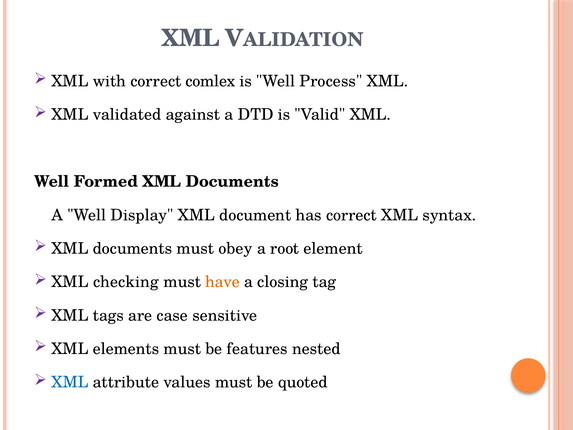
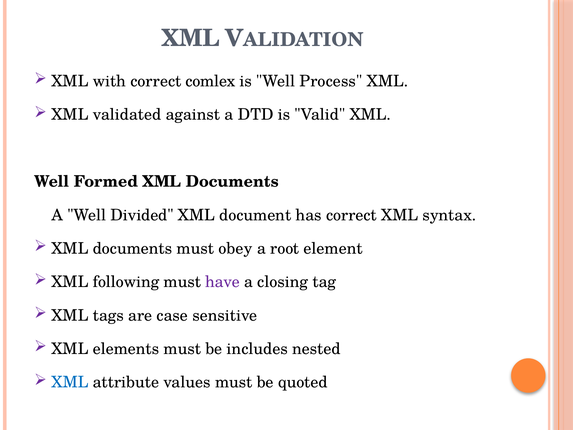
Display: Display -> Divided (142, 215)
checking: checking -> following (126, 282)
have colour: orange -> purple (223, 282)
features: features -> includes (257, 349)
